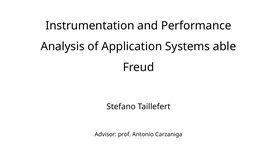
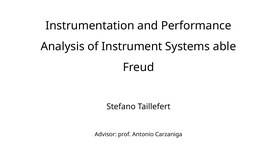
Application: Application -> Instrument (132, 46)
